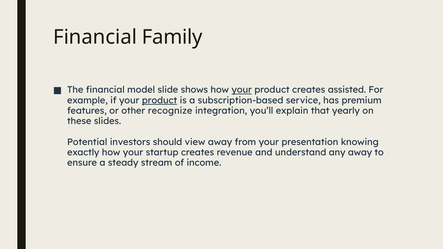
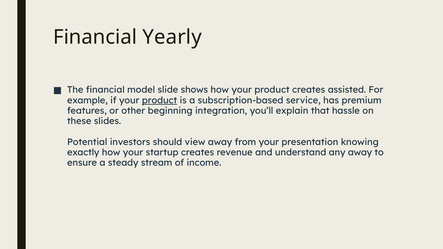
Family: Family -> Yearly (172, 37)
your underline: present -> none (242, 90)
recognize: recognize -> beginning (170, 111)
yearly: yearly -> hassle (346, 111)
